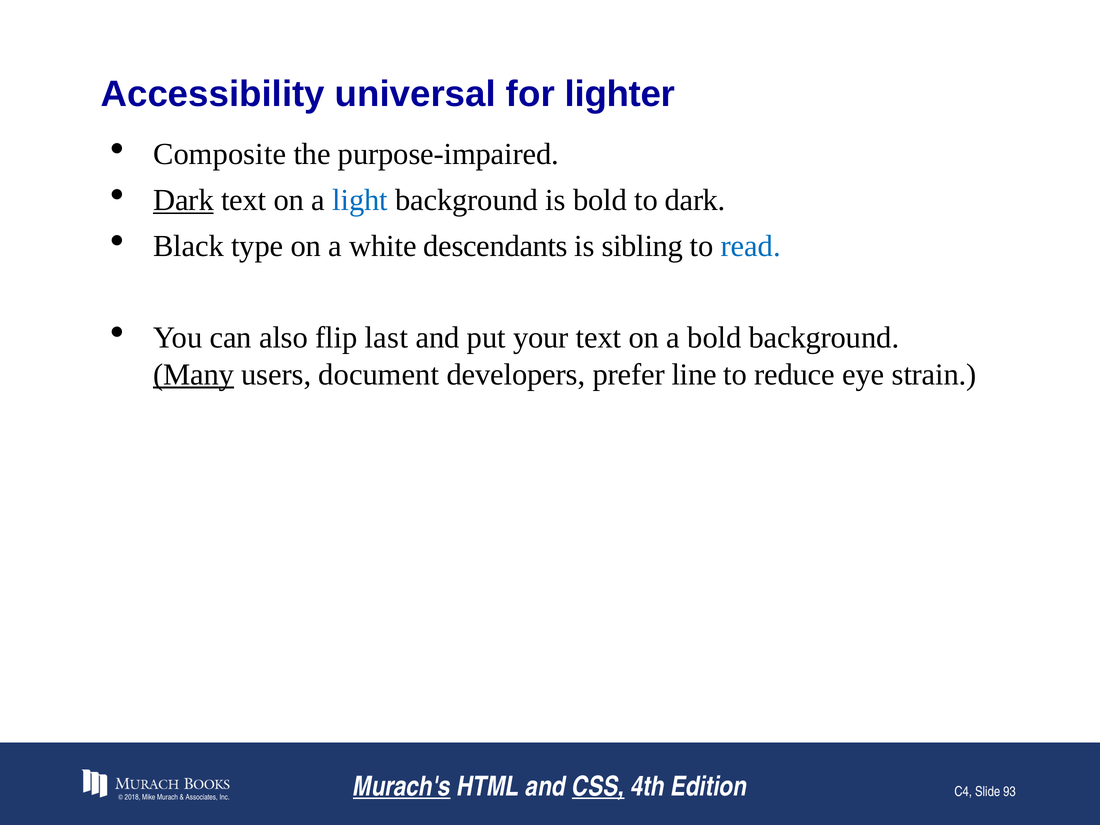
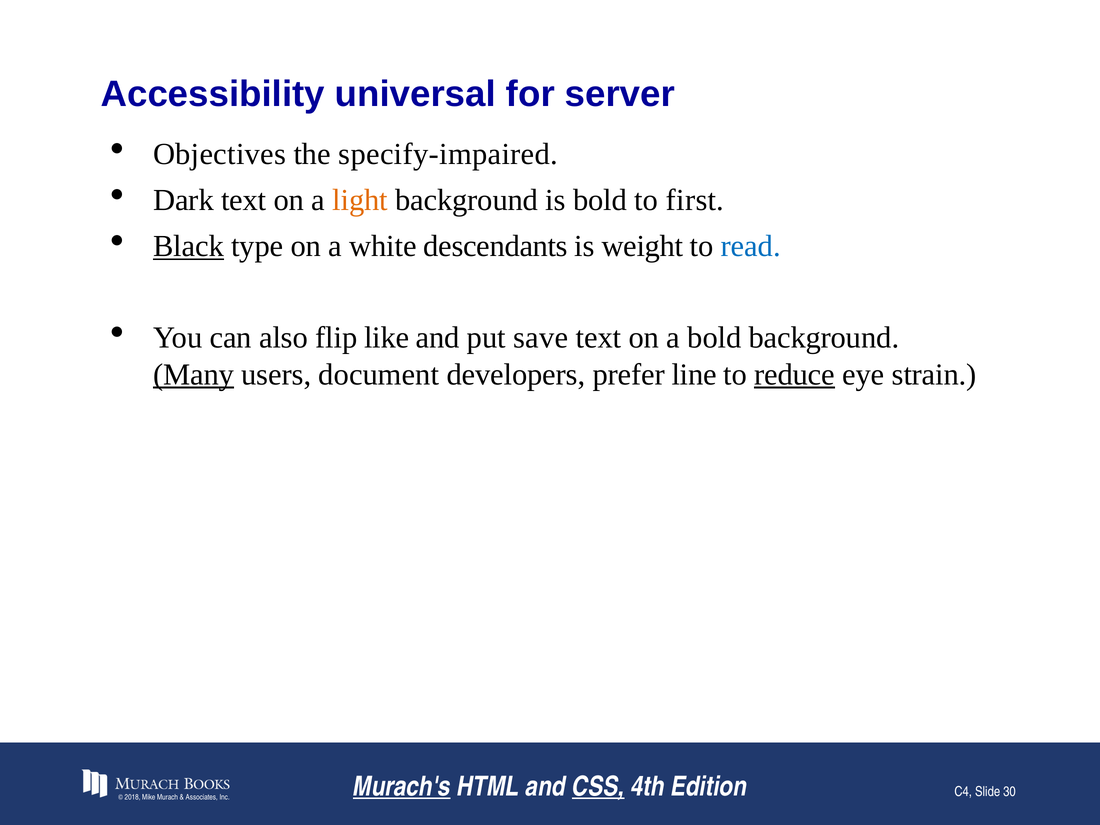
lighter: lighter -> server (620, 94)
Composite: Composite -> Objectives (220, 154)
purpose-impaired: purpose-impaired -> specify-impaired (448, 154)
Dark underline: present -> none (183, 200)
light colour: blue -> orange (360, 200)
to dark: dark -> first (695, 200)
Black underline: none -> present (188, 246)
sibling: sibling -> weight (642, 246)
last: last -> like (387, 338)
your: your -> save (541, 338)
reduce underline: none -> present (795, 374)
93: 93 -> 30 (1009, 791)
